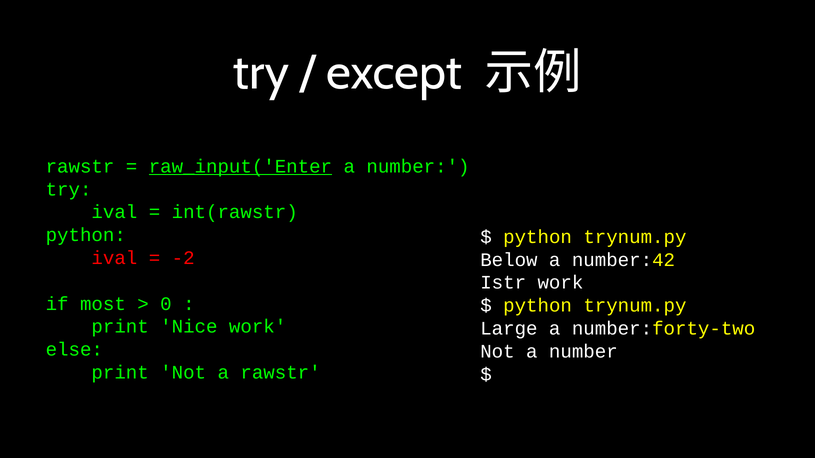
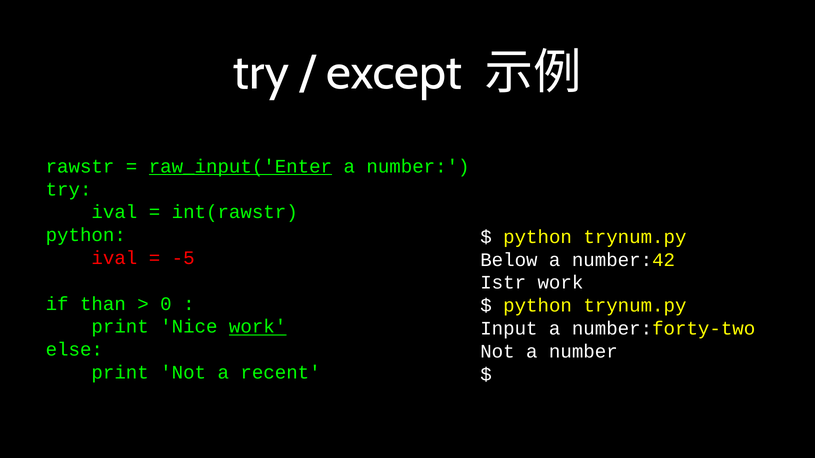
-2: -2 -> -5 (183, 258)
most: most -> than (103, 304)
work underline: none -> present (258, 327)
Large: Large -> Input (509, 329)
a rawstr: rawstr -> recent (281, 373)
